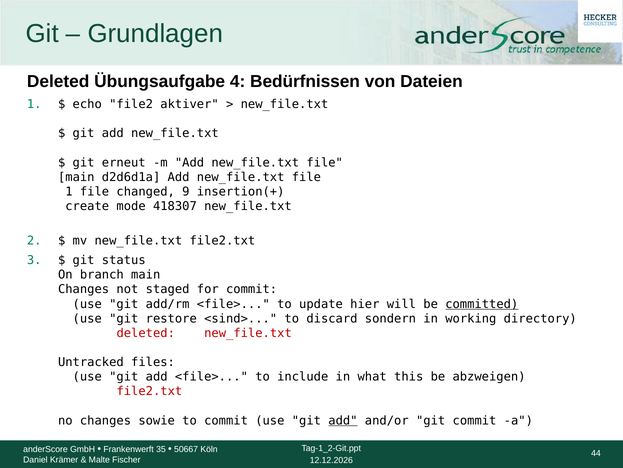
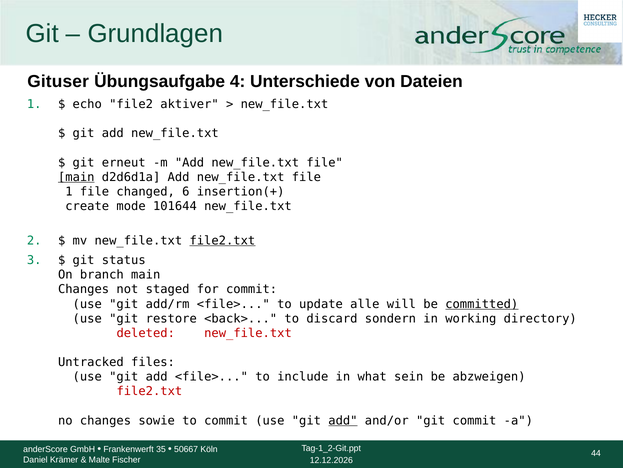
Deleted: Deleted -> Gituser (58, 82)
Bedürfnissen: Bedürfnissen -> Unterschiede (305, 82)
main underline: none -> present (76, 177)
9: 9 -> 6 (186, 191)
418307: 418307 -> 101644 (175, 206)
file2.txt underline: none -> present (222, 240)
hier: hier -> alle (365, 304)
<sind>: <sind> -> <back> (241, 318)
this: this -> sein (409, 376)
